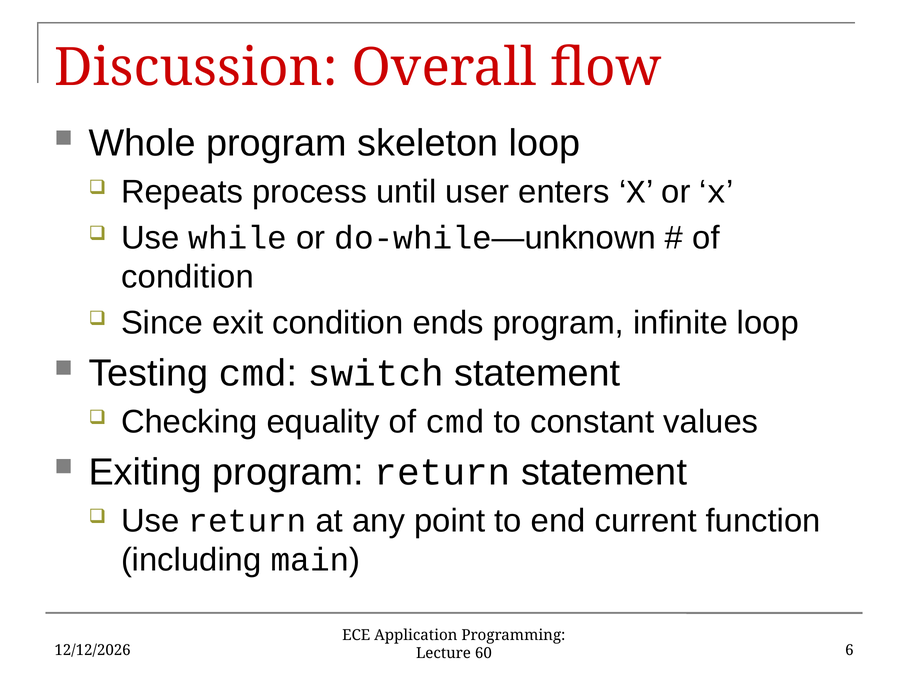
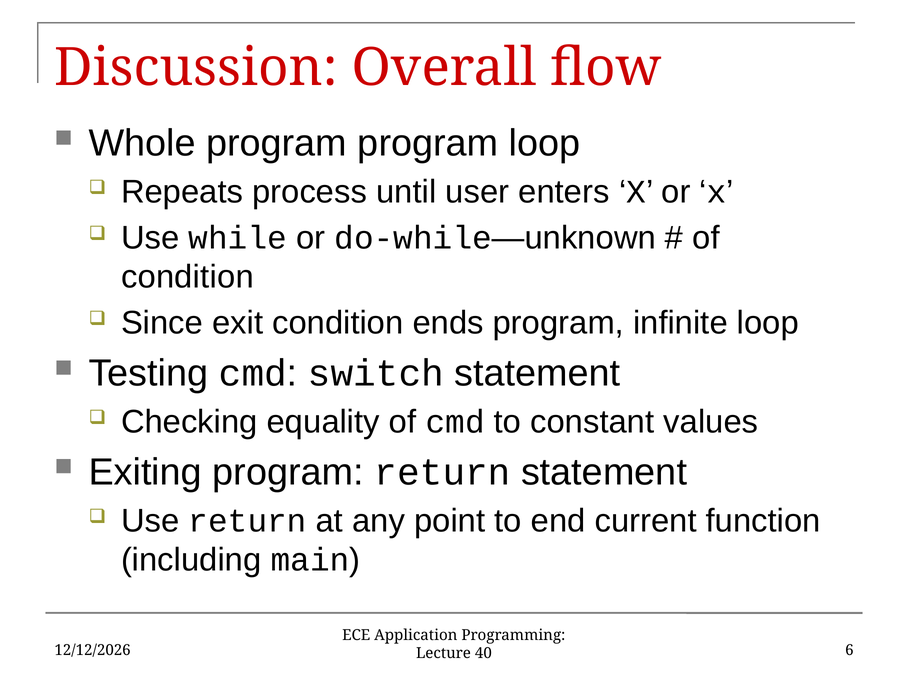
program skeleton: skeleton -> program (428, 143)
60: 60 -> 40 (483, 653)
